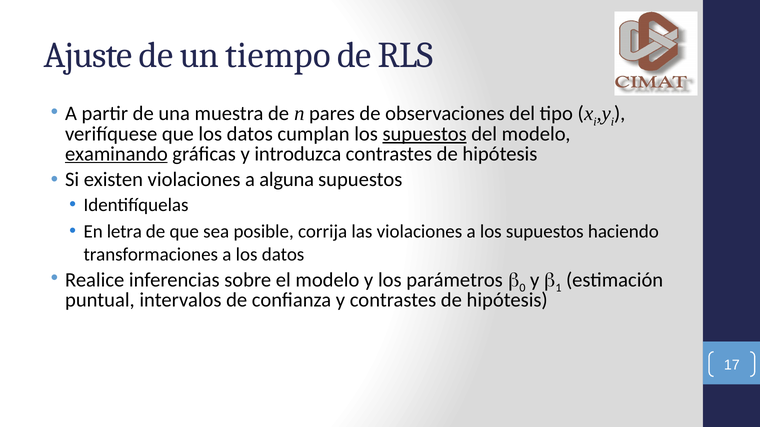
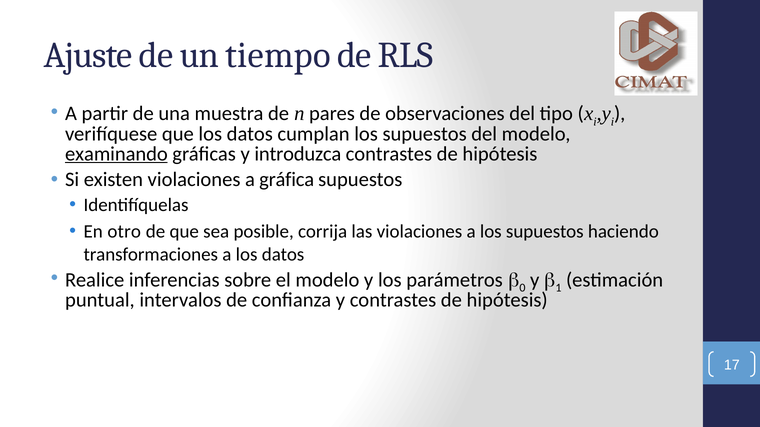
supuestos underline: present -> none (425, 134)
alguna: alguna -> gráfica (287, 180)
letra: letra -> otro (124, 232)
